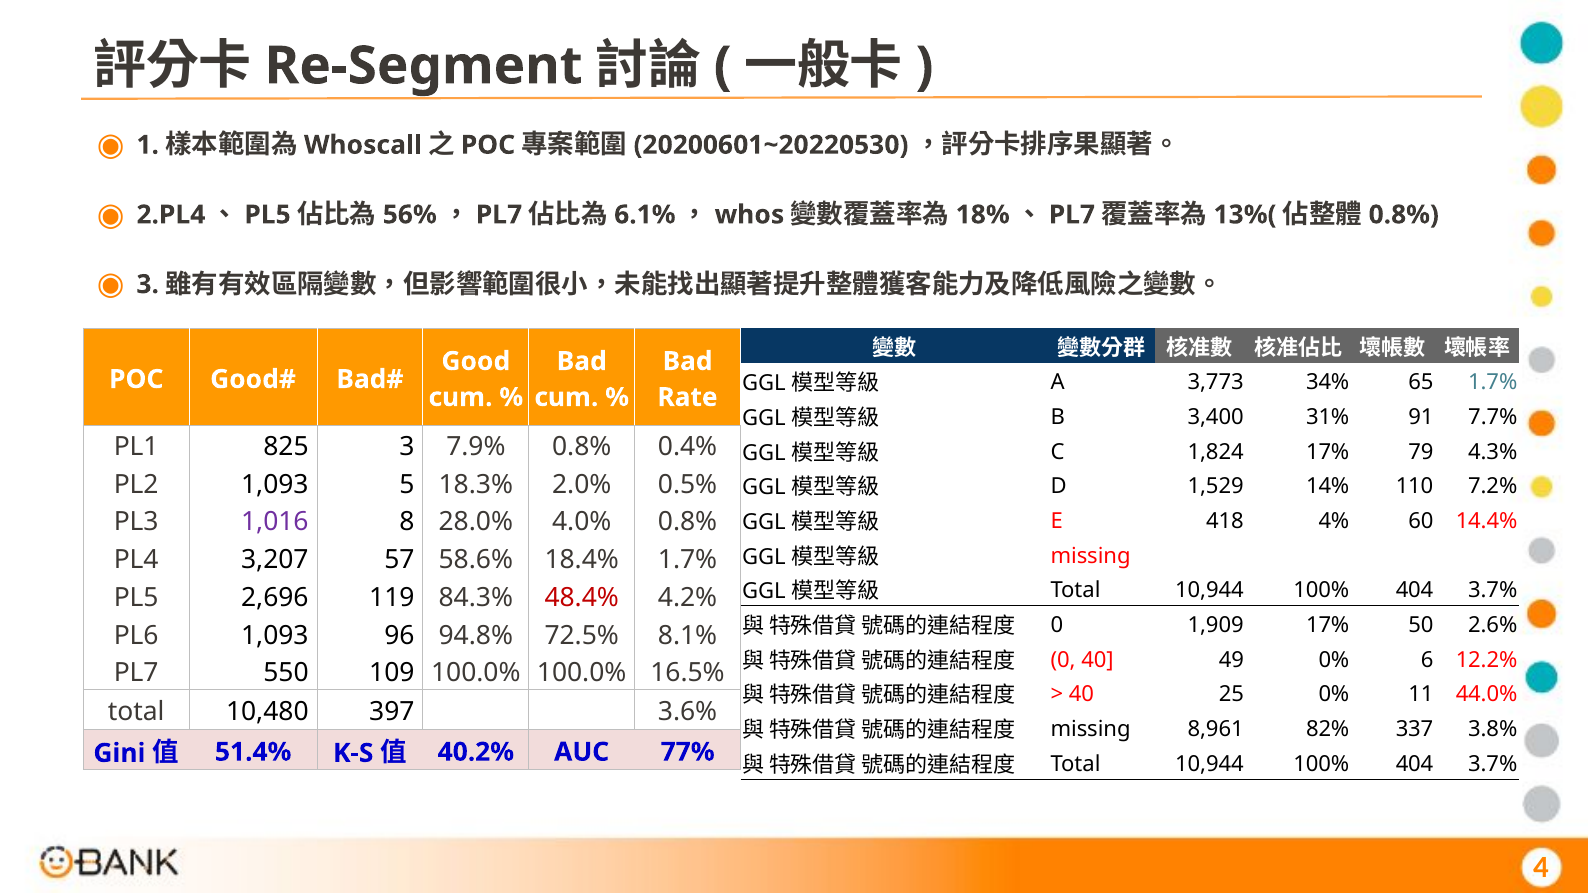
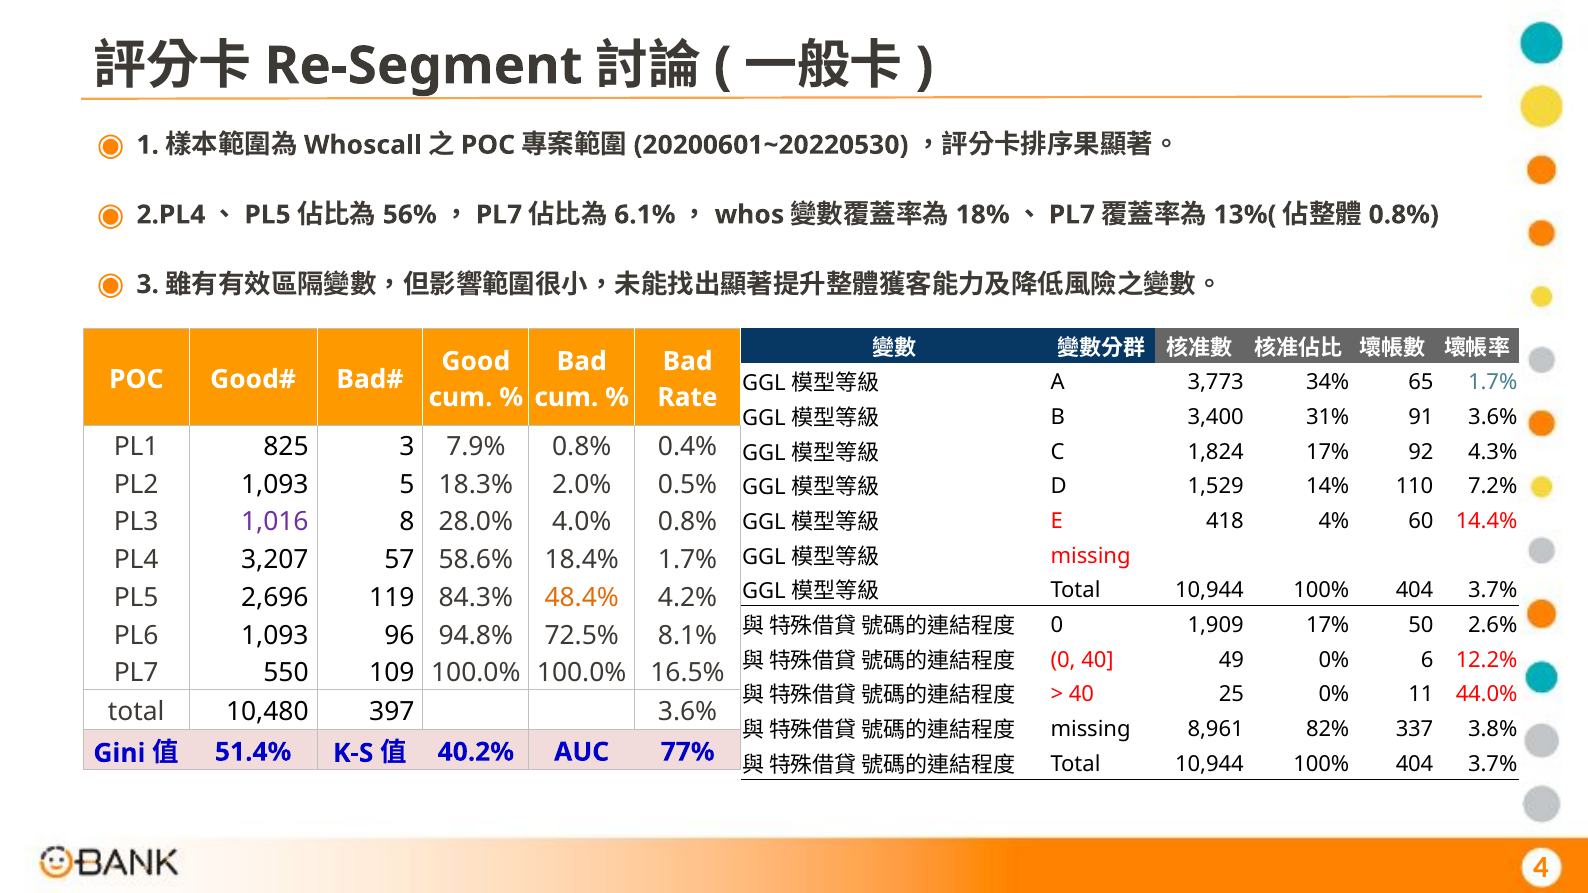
91 7.7%: 7.7% -> 3.6% (1493, 417)
79: 79 -> 92 (1421, 452)
48.4% colour: red -> orange (582, 598)
